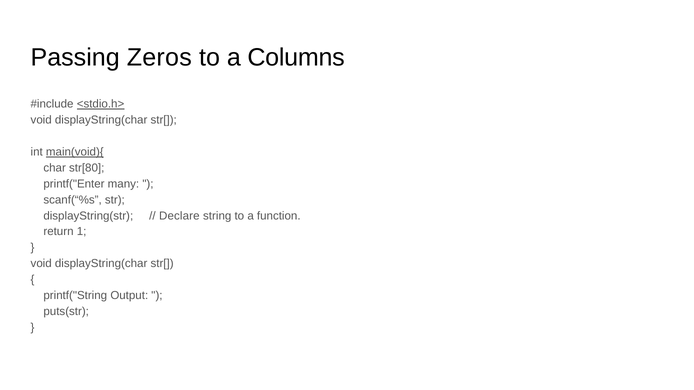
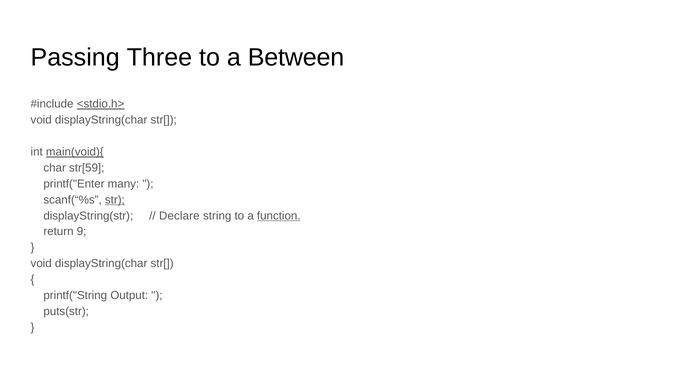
Zeros: Zeros -> Three (159, 57)
Columns: Columns -> Between (296, 57)
str[80: str[80 -> str[59 (87, 168)
str underline: none -> present (115, 200)
function underline: none -> present (279, 216)
1: 1 -> 9 (82, 232)
